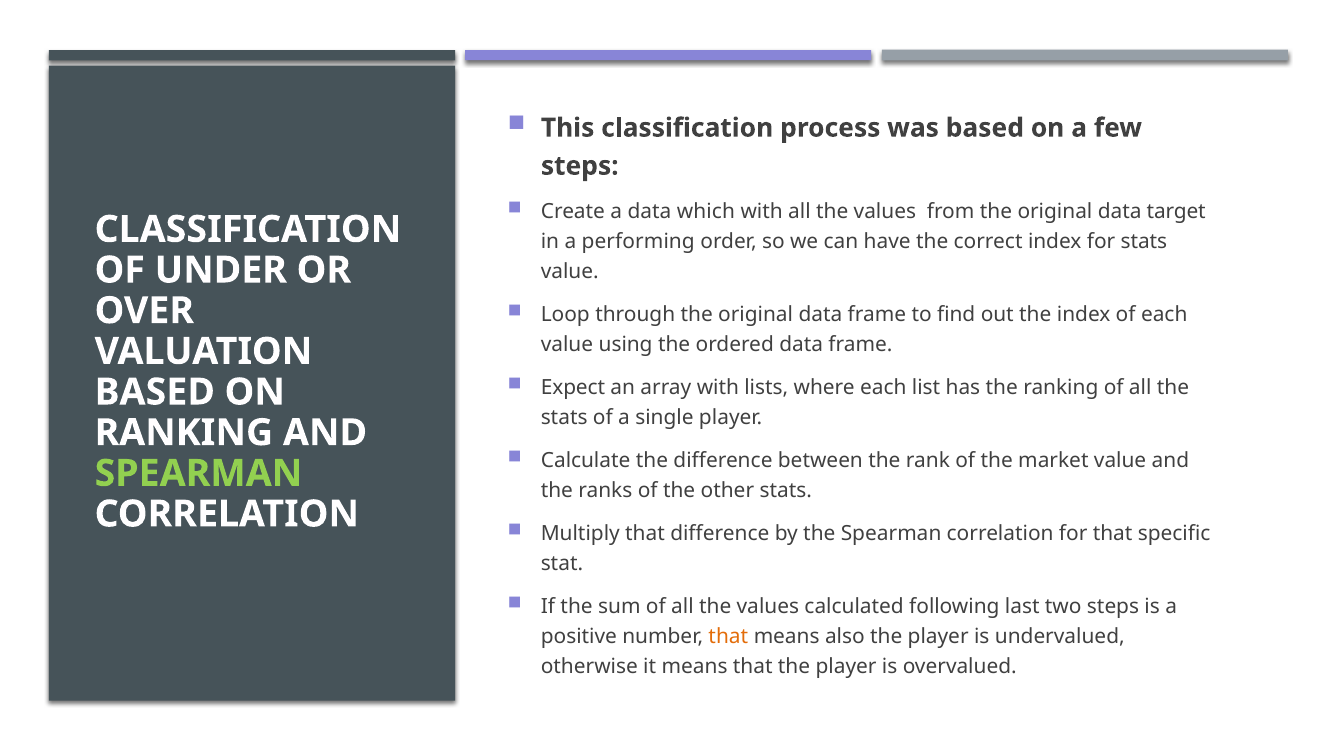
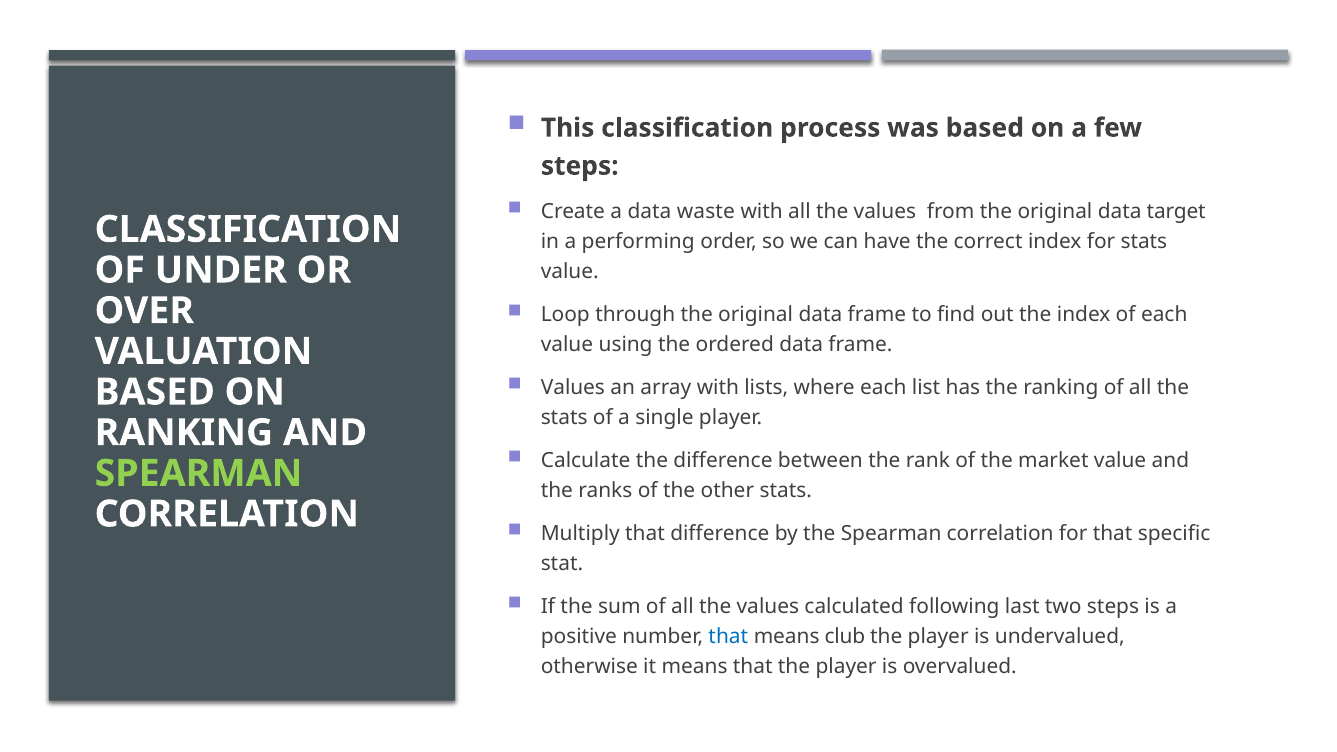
which: which -> waste (706, 212)
Expect: Expect -> Values (573, 388)
that colour: orange -> blue (728, 637)
also: also -> club (845, 637)
